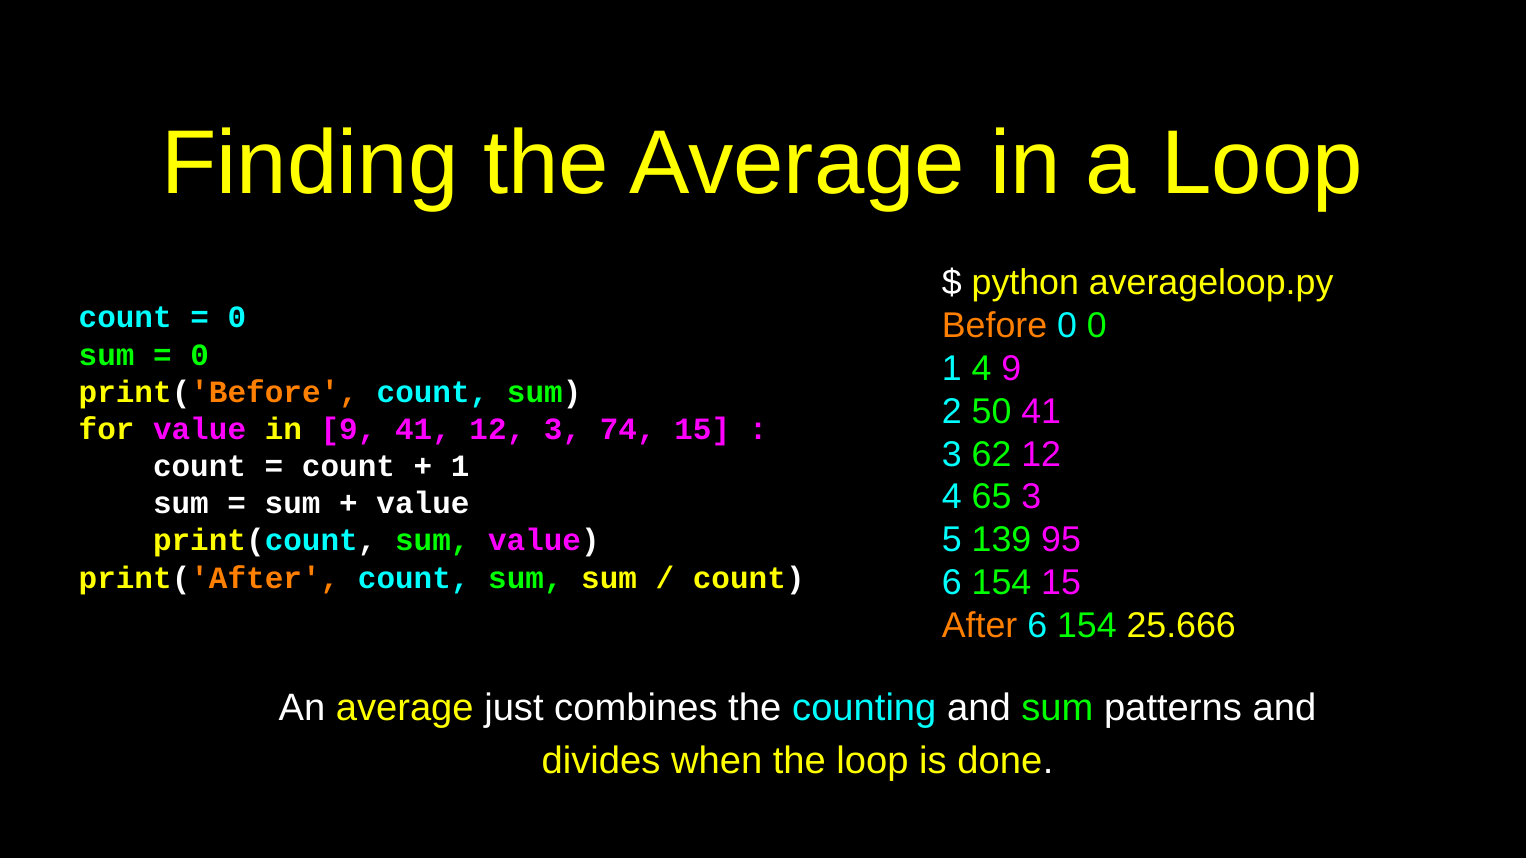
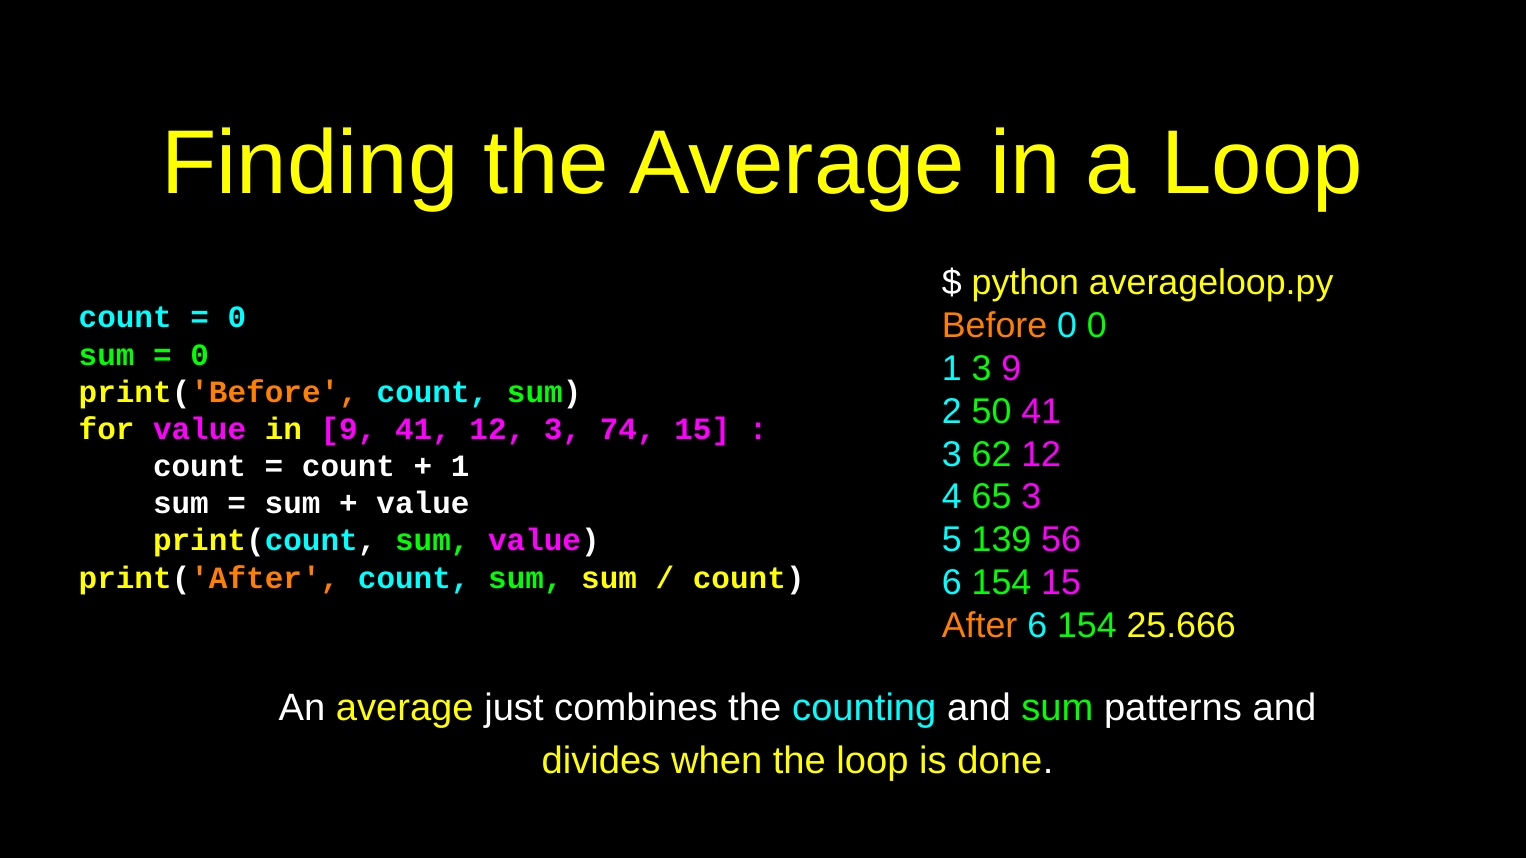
1 4: 4 -> 3 (982, 369)
95: 95 -> 56 (1061, 540)
